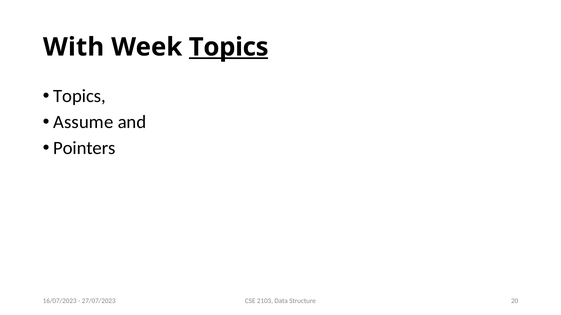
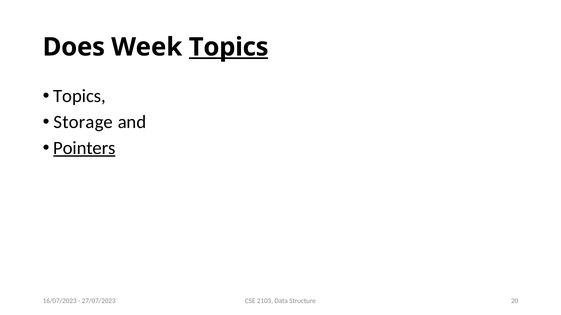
With: With -> Does (74, 47)
Assume: Assume -> Storage (83, 122)
Pointers underline: none -> present (84, 148)
